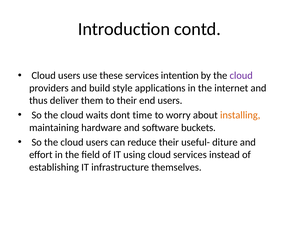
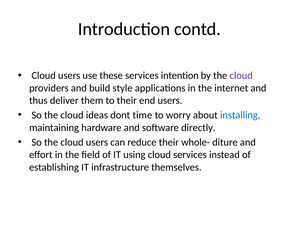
waits: waits -> ideas (97, 115)
installing colour: orange -> blue (240, 115)
buckets: buckets -> directly (198, 127)
useful-: useful- -> whole- (196, 142)
